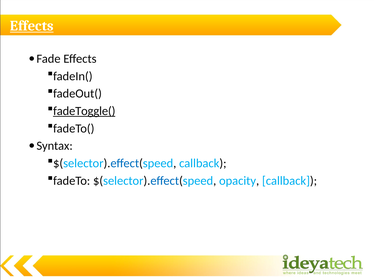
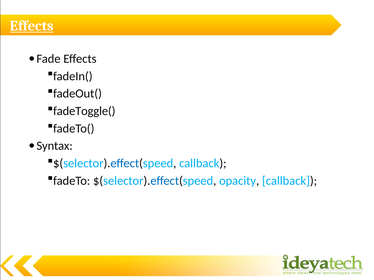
fadeToggle( underline: present -> none (84, 111)
